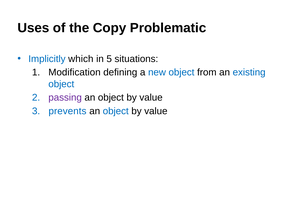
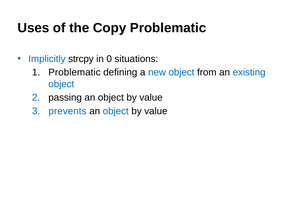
which: which -> strcpy (81, 59)
5: 5 -> 0 (109, 59)
Modification: Modification -> Problematic (74, 72)
passing colour: purple -> black (65, 98)
